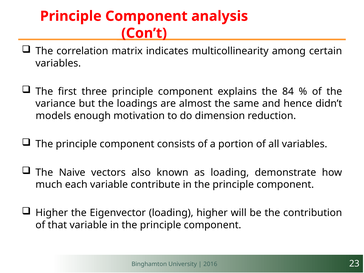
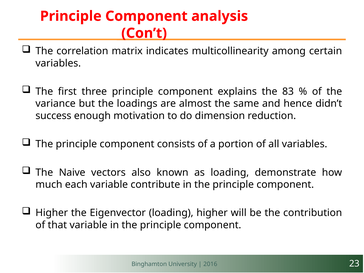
84: 84 -> 83 (288, 92)
models: models -> success (53, 116)
